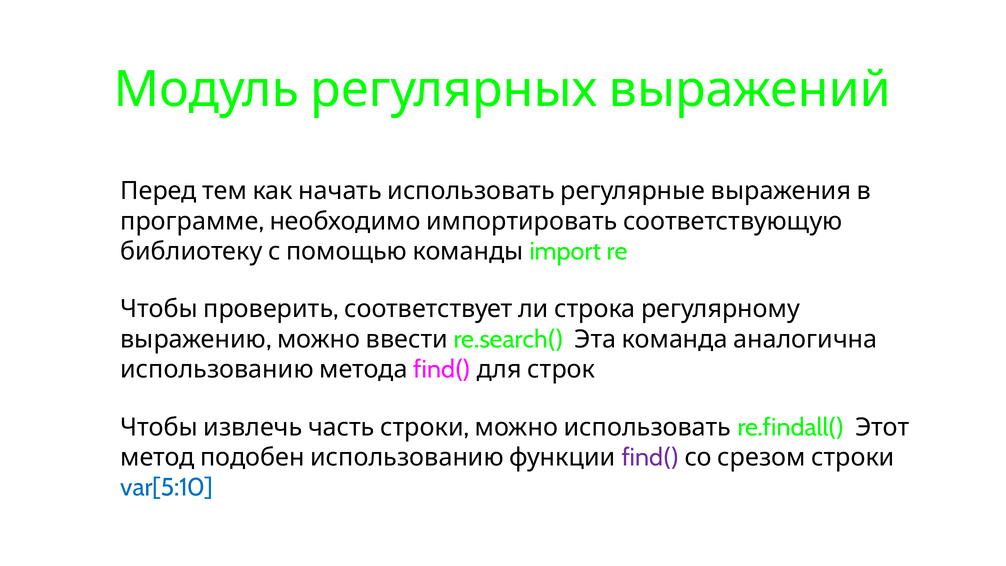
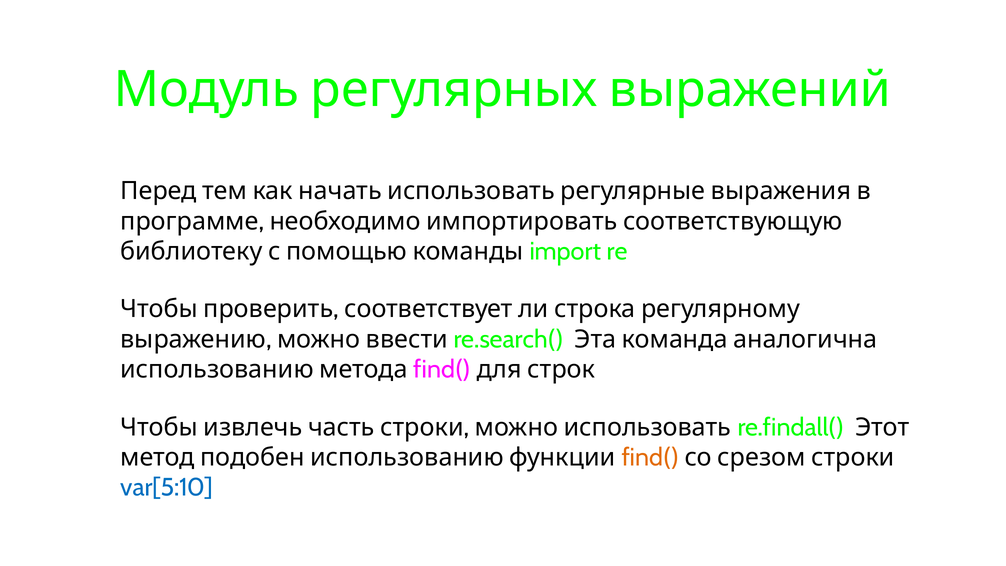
find( colour: purple -> orange (650, 457)
